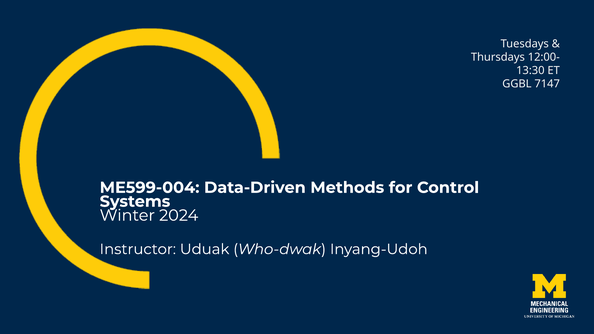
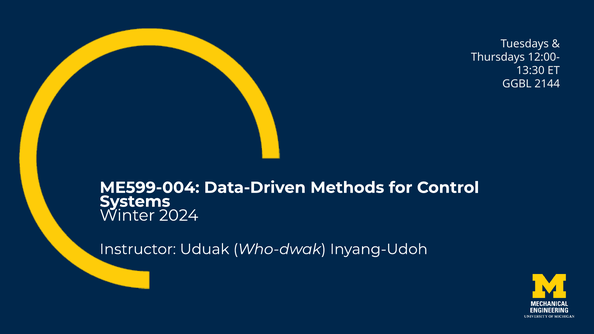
7147: 7147 -> 2144 (547, 84)
